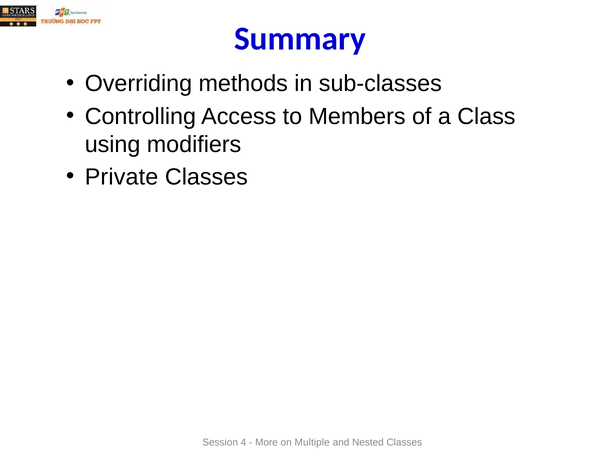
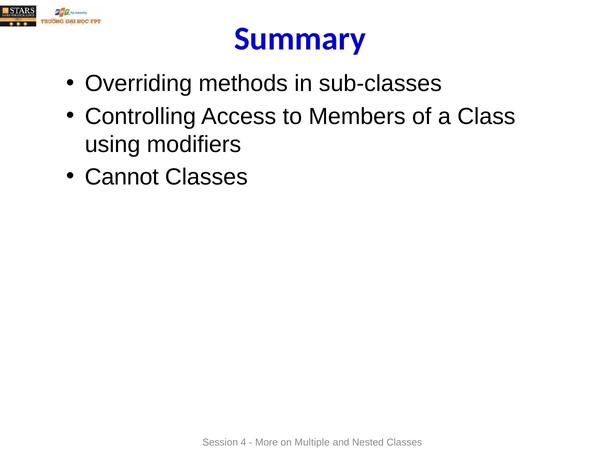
Private: Private -> Cannot (122, 177)
